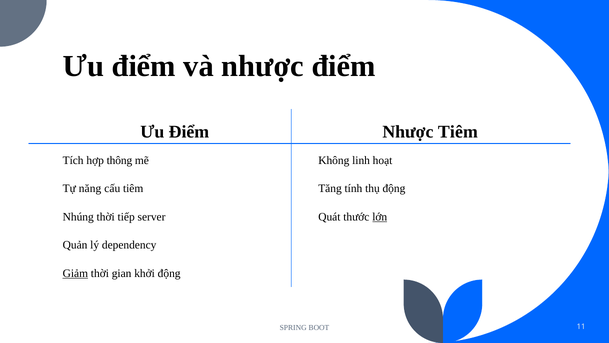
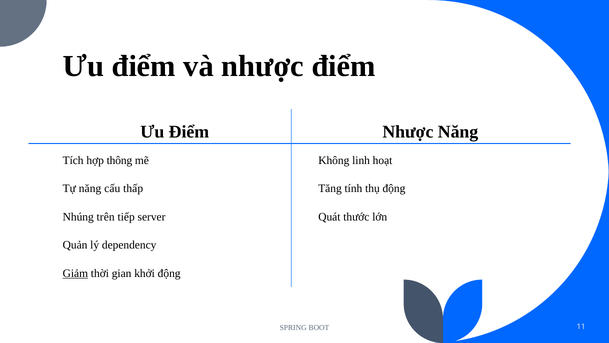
Nhược Tiêm: Tiêm -> Năng (458, 132)
cấu tiêm: tiêm -> thấp (133, 188)
Nhúng thời: thời -> trên (106, 217)
lớn underline: present -> none (380, 217)
